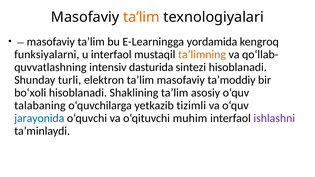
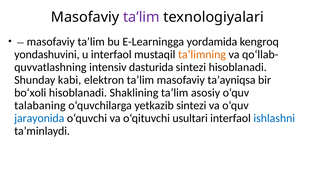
ta’lim colour: orange -> purple (141, 17)
funksiyalarni: funksiyalarni -> yondashuvini (47, 54)
turli: turli -> kabi (70, 80)
ta’moddiy: ta’moddiy -> ta’ayniqsa (231, 80)
yetkazib tizimli: tizimli -> sintezi (191, 106)
muhim: muhim -> usultari (190, 118)
ishlashni colour: purple -> blue (274, 118)
